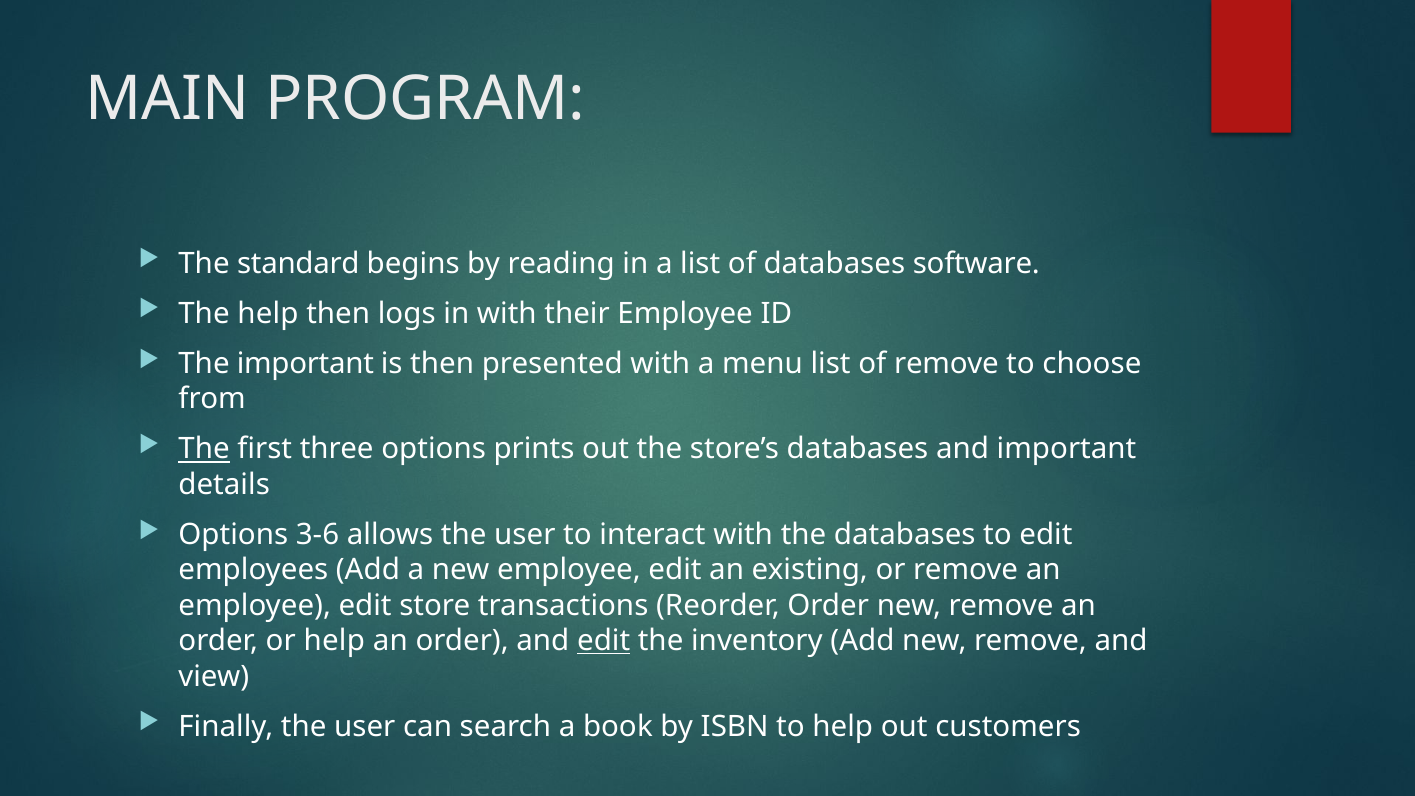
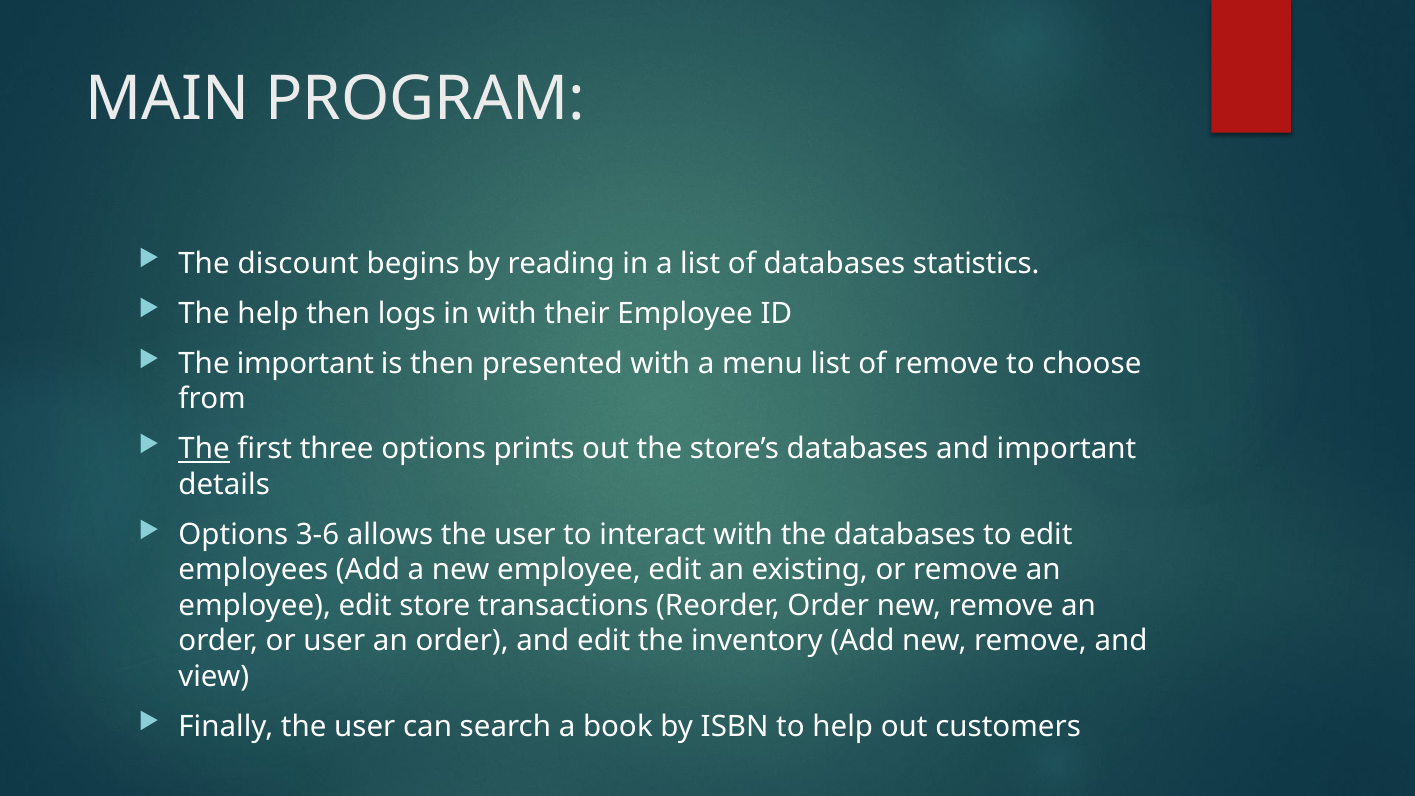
standard: standard -> discount (298, 263)
software: software -> statistics (976, 263)
or help: help -> user (334, 641)
edit underline: present -> none (604, 641)
